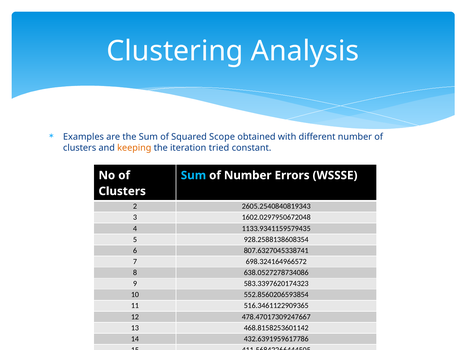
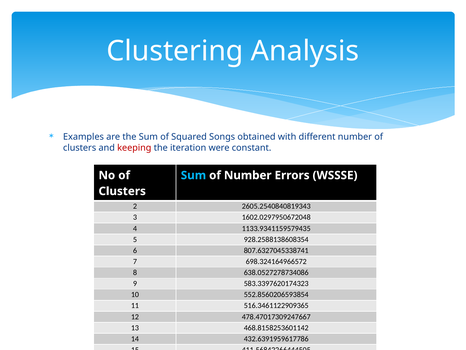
Scope: Scope -> Songs (222, 137)
keeping colour: orange -> red (134, 148)
tried: tried -> were (219, 148)
